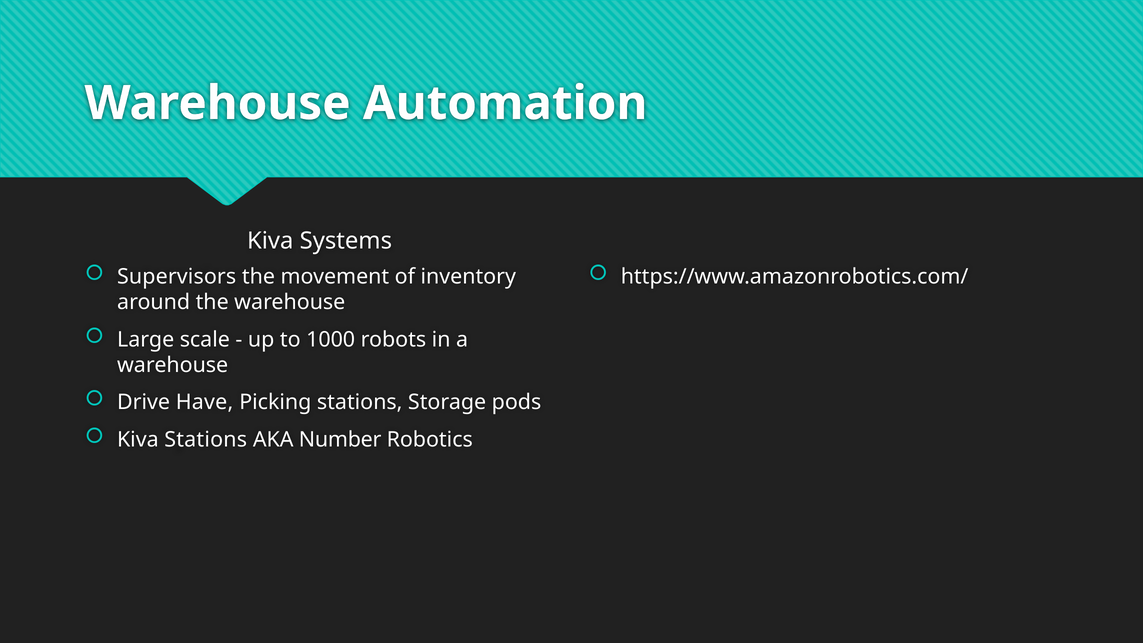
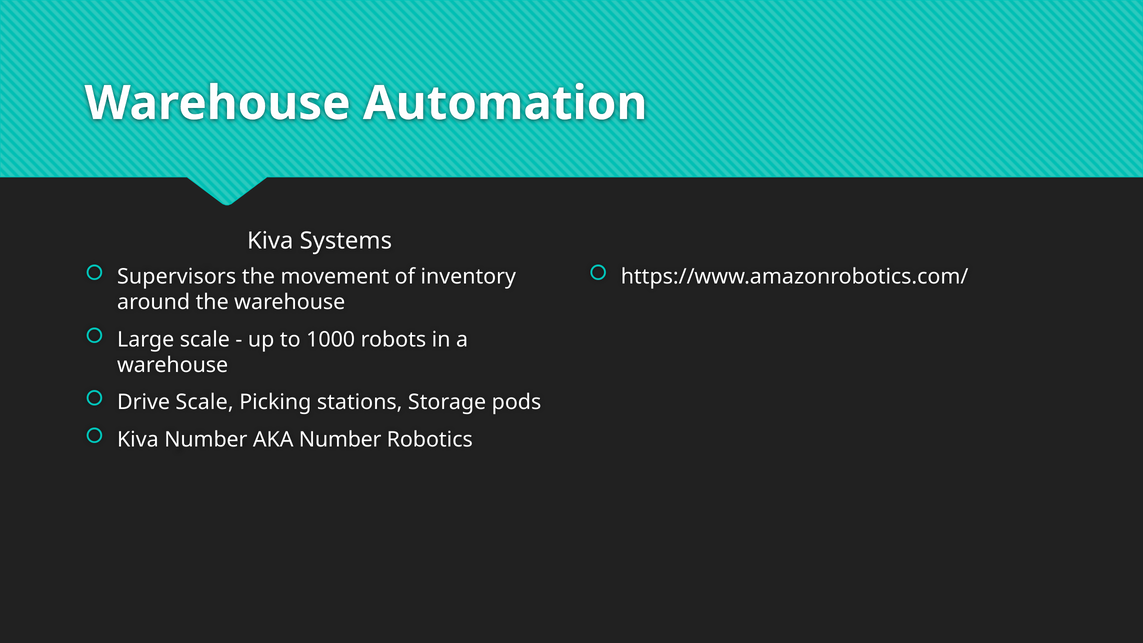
Drive Have: Have -> Scale (205, 402)
Kiva Stations: Stations -> Number (206, 439)
